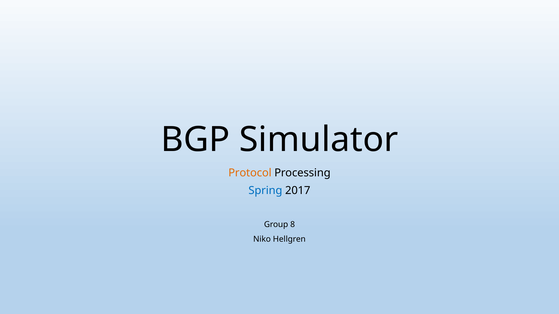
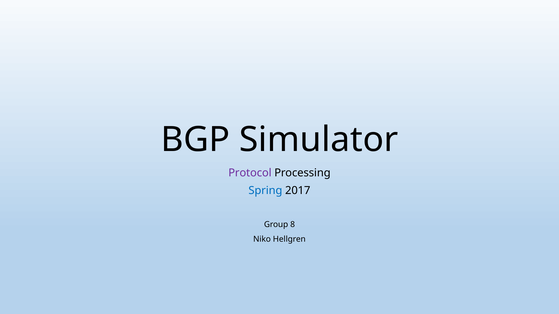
Protocol colour: orange -> purple (250, 173)
